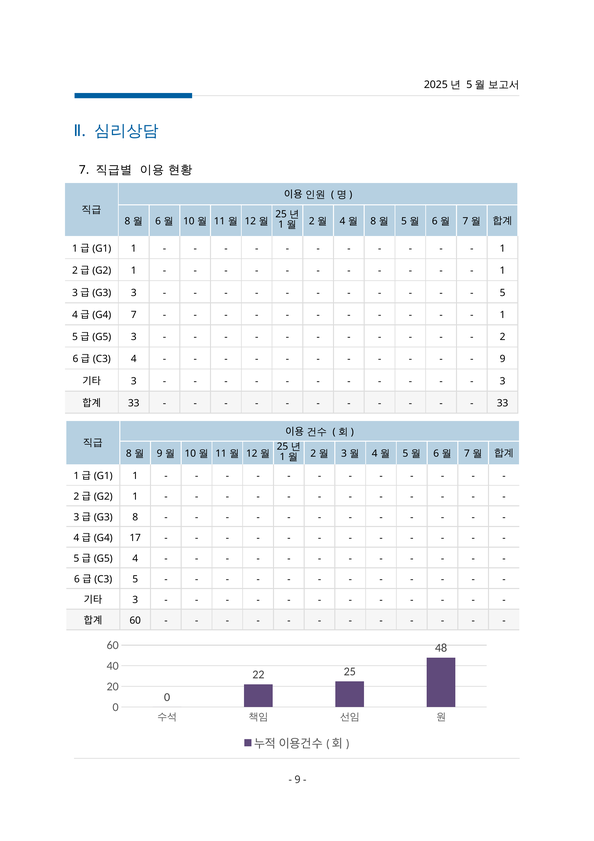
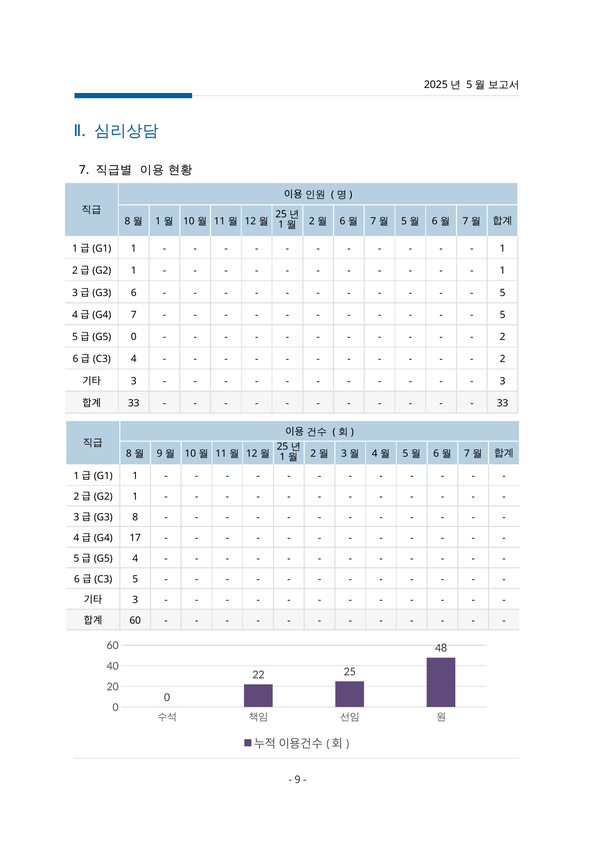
6: 6 -> 1 (158, 221)
4: 4 -> 6 (343, 221)
8: 8 -> 7 (373, 221)
3: 3 -> 6 (134, 293)
1: 1 -> 5 (503, 315)
3: 3 -> 0 (134, 337)
9: 9 -> 2 (503, 359)
